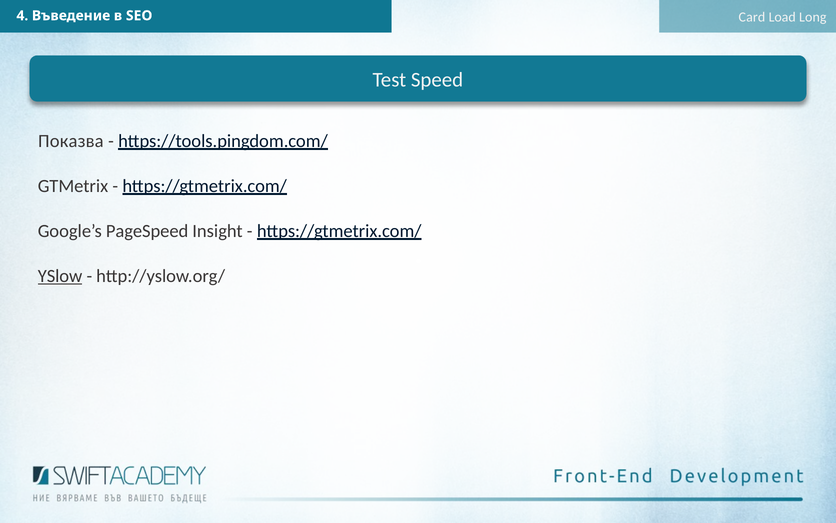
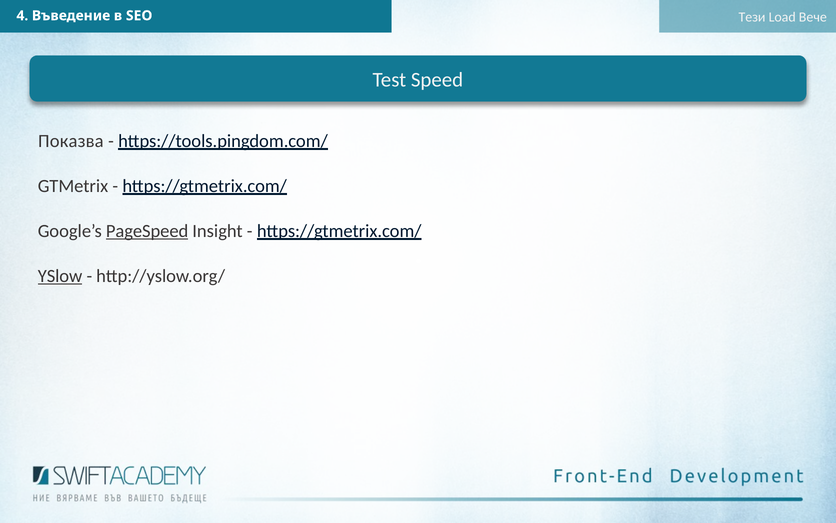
Card: Card -> Тези (752, 17)
Long: Long -> Вече (813, 17)
PageSpeed underline: none -> present (147, 231)
